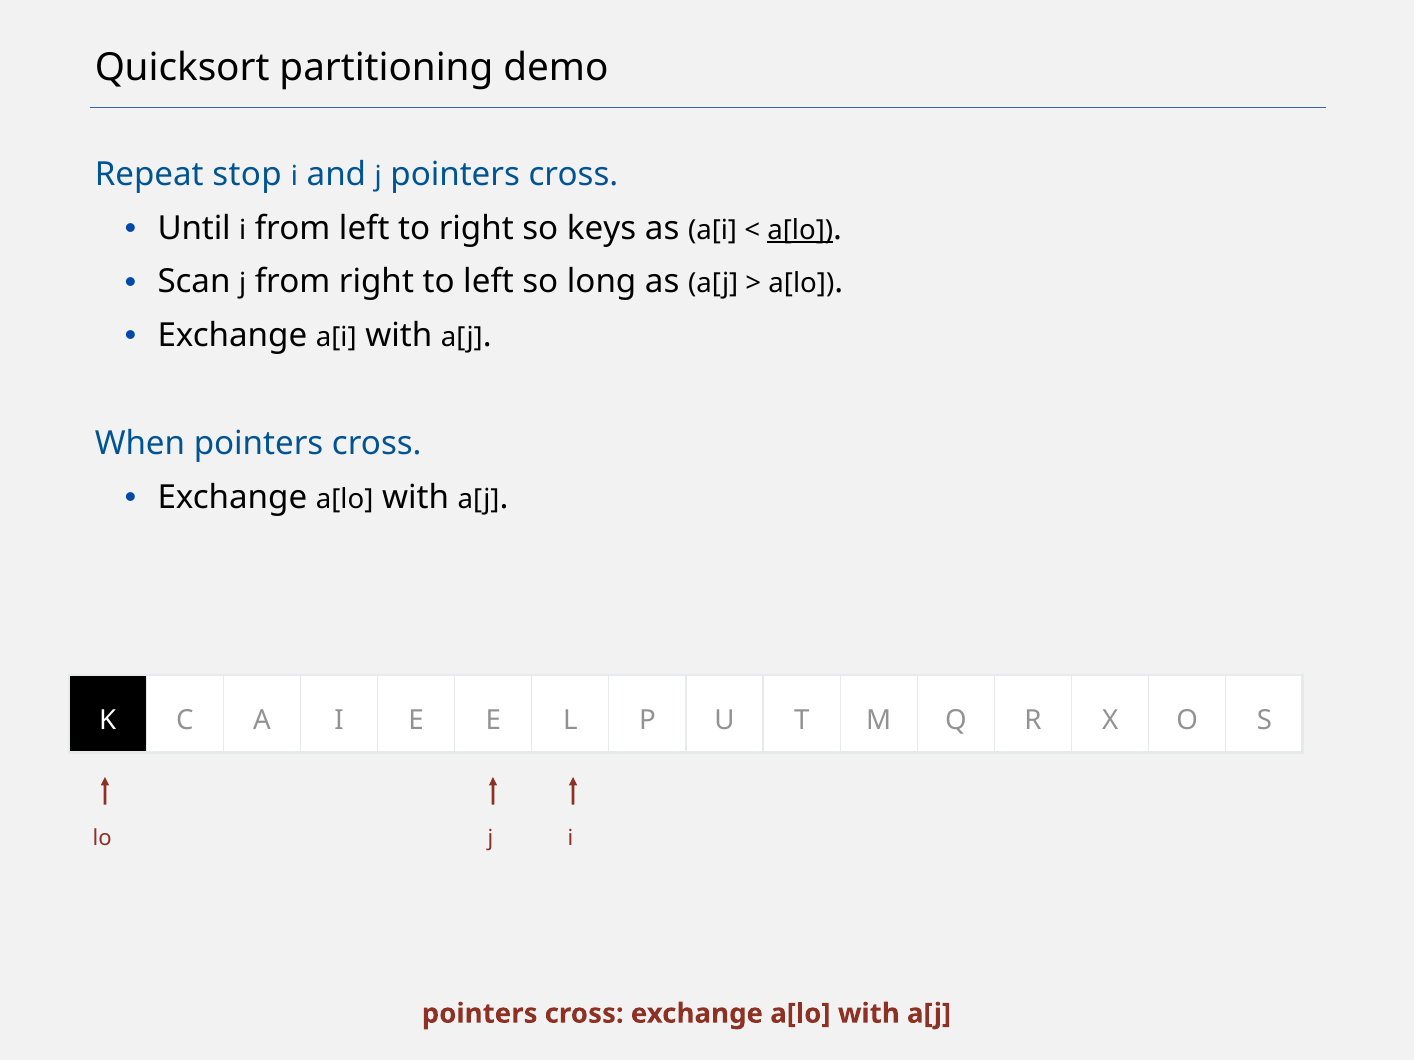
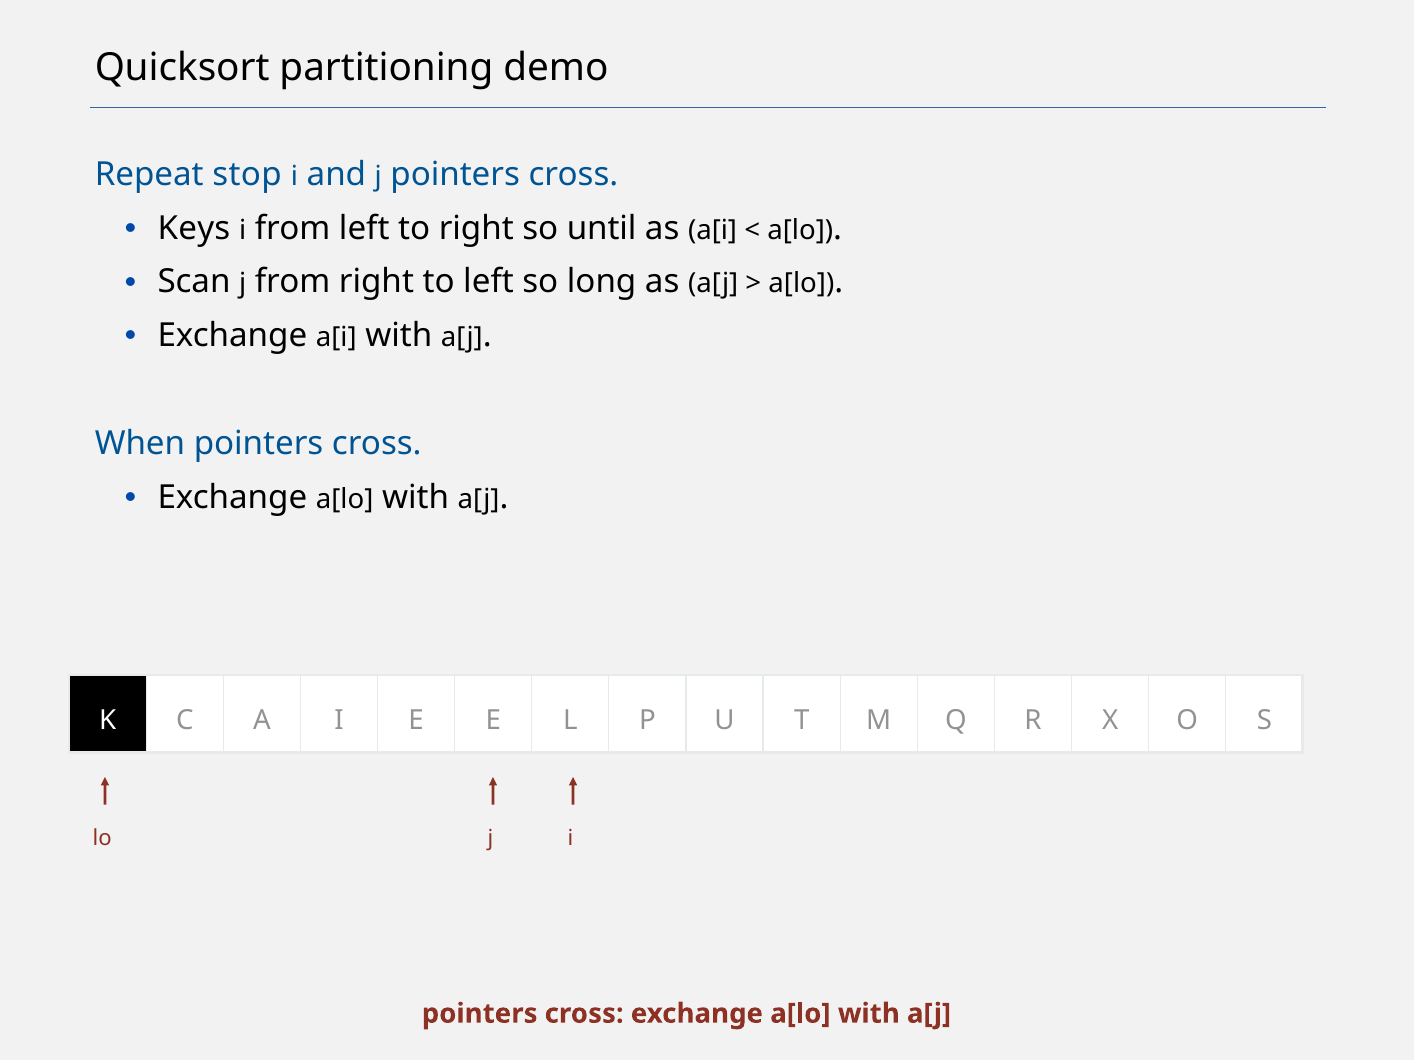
Until: Until -> Keys (194, 228)
keys: keys -> until (602, 228)
a[lo underline: present -> none (800, 230)
